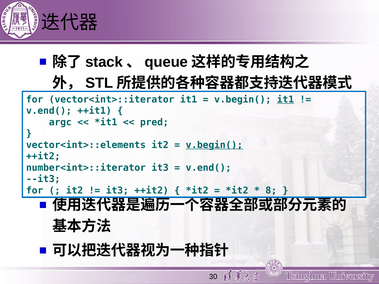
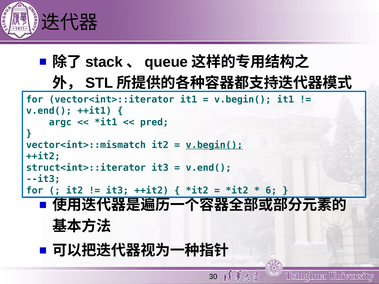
it1 underline: present -> none (285, 100)
vector<int>::elements: vector<int>::elements -> vector<int>::mismatch (86, 145)
number<int>::iterator: number<int>::iterator -> struct<int>::iterator (86, 168)
8: 8 -> 6 (271, 191)
